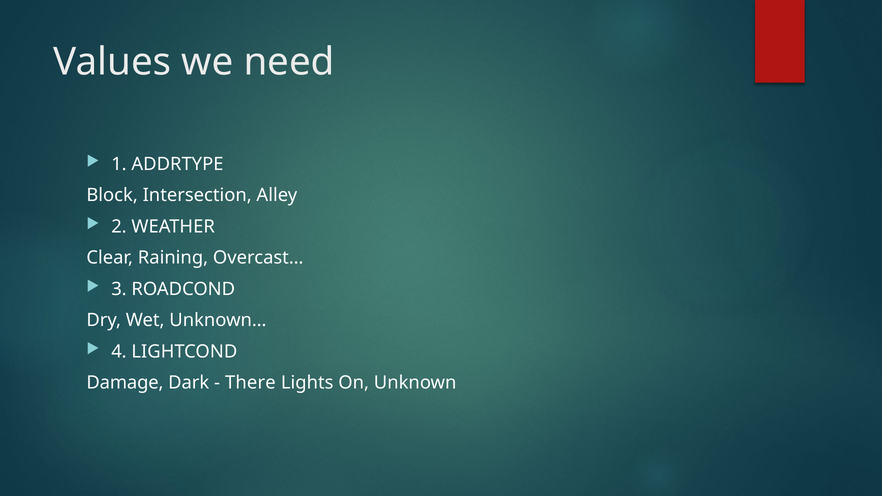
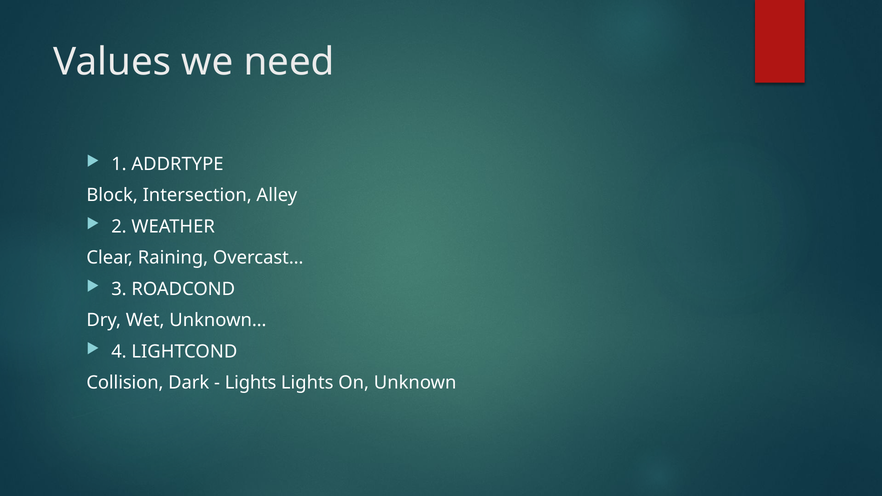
Damage: Damage -> Collision (125, 383)
There: There -> Lights (251, 383)
